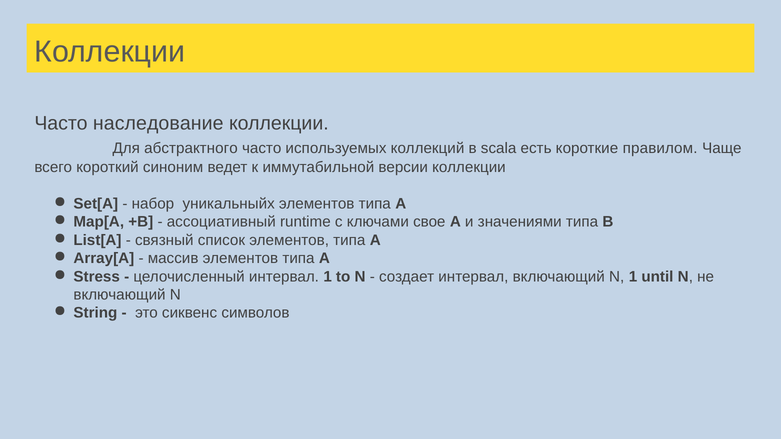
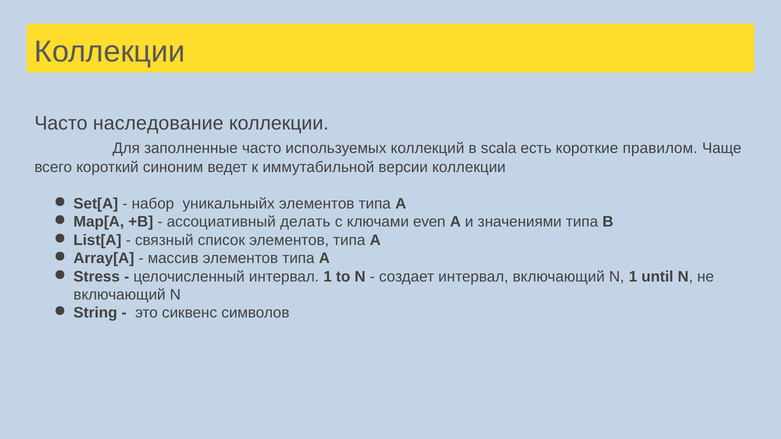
абстрактного: абстрактного -> заполненные (191, 148)
runtime: runtime -> делать (305, 222)
свое: свое -> even (429, 222)
